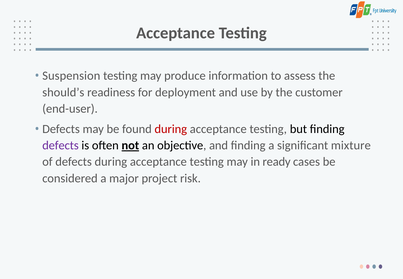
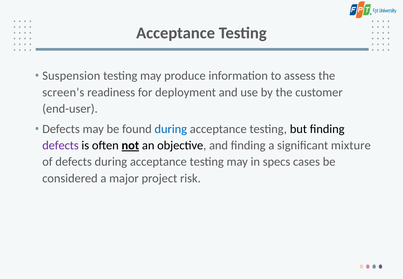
should’s: should’s -> screen’s (63, 92)
during colour: red -> blue (171, 129)
ready: ready -> specs (277, 162)
